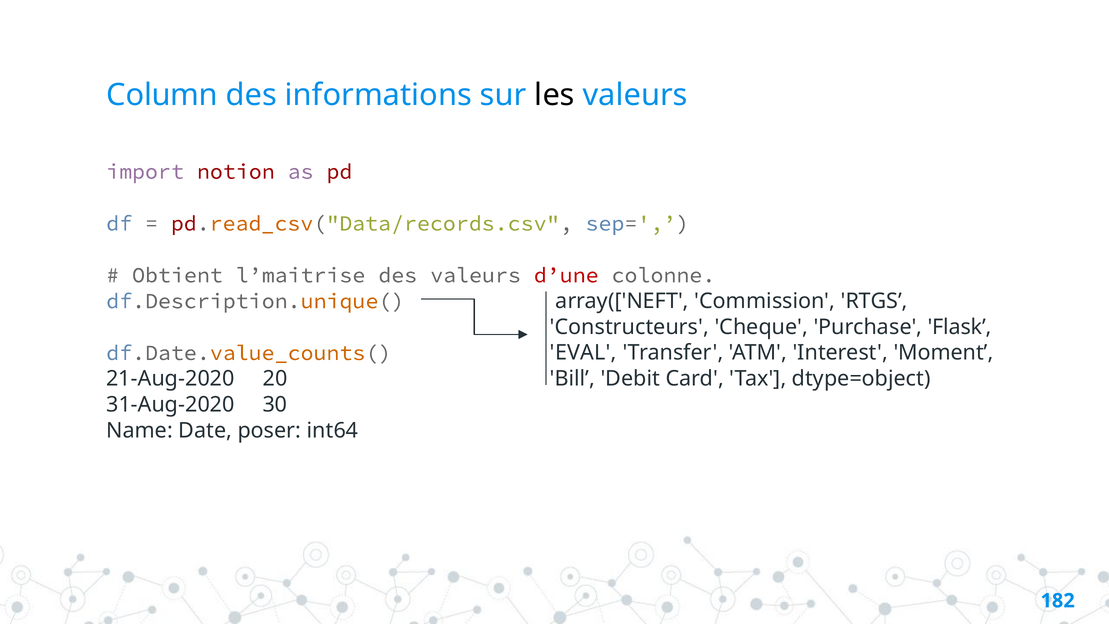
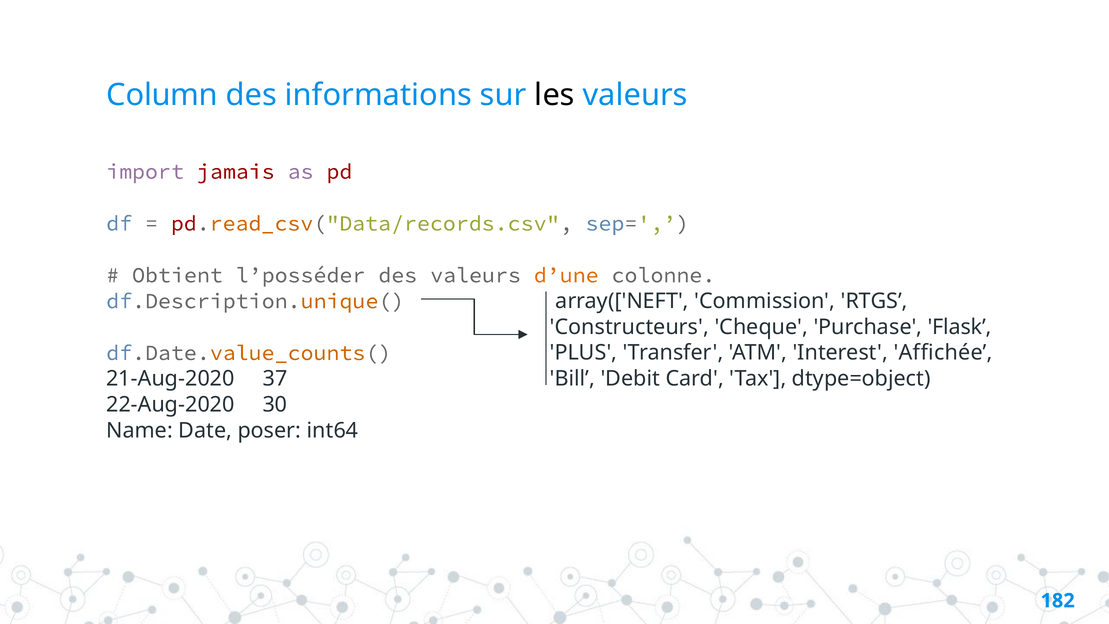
notion: notion -> jamais (236, 172)
l’maitrise: l’maitrise -> l’posséder (301, 275)
d’une colour: red -> orange (566, 275)
EVAL: EVAL -> PLUS (583, 353)
Moment: Moment -> Affichée (943, 353)
20: 20 -> 37 (275, 379)
31-Aug-2020: 31-Aug-2020 -> 22-Aug-2020 (170, 405)
